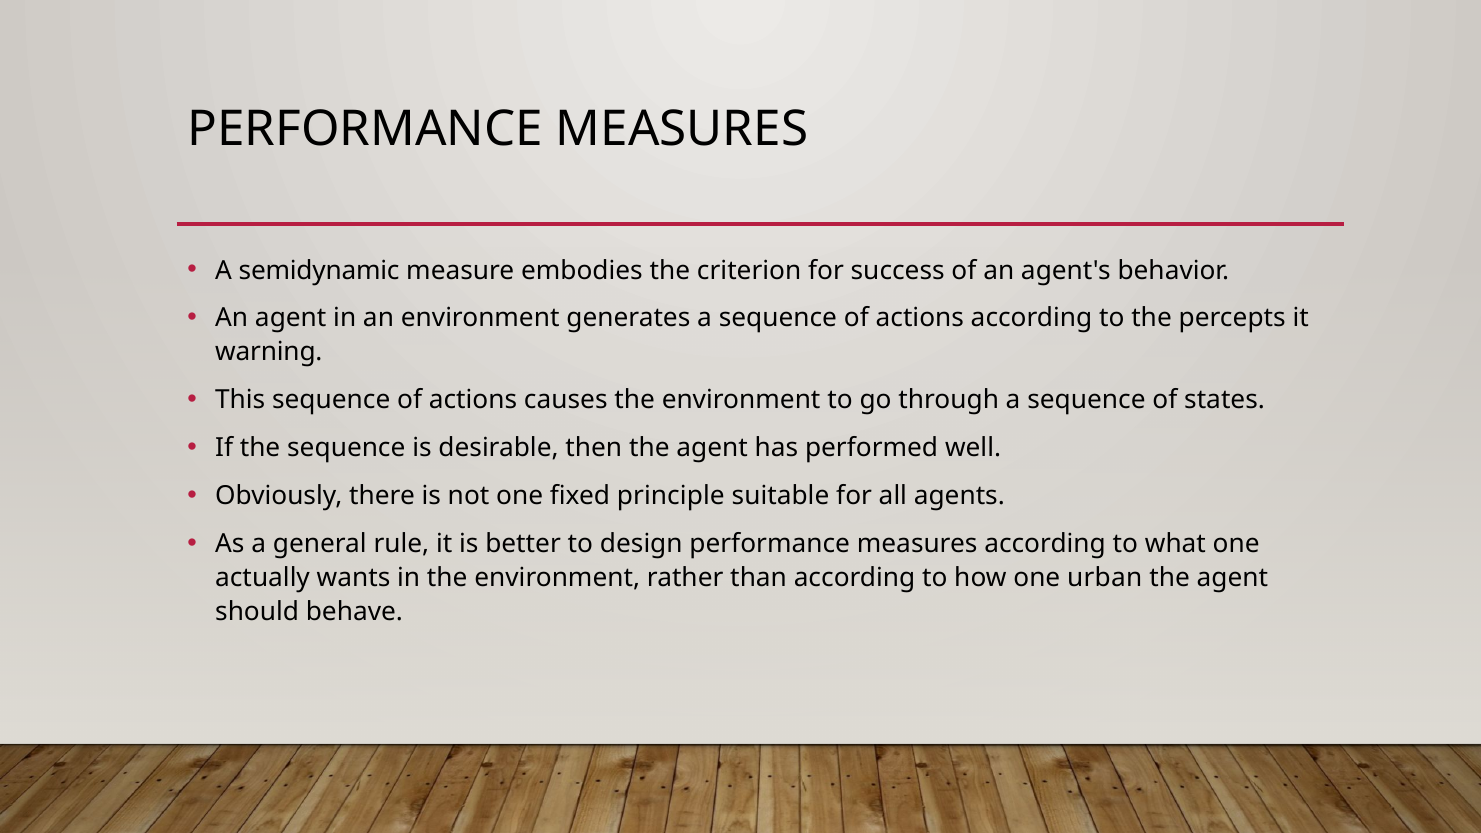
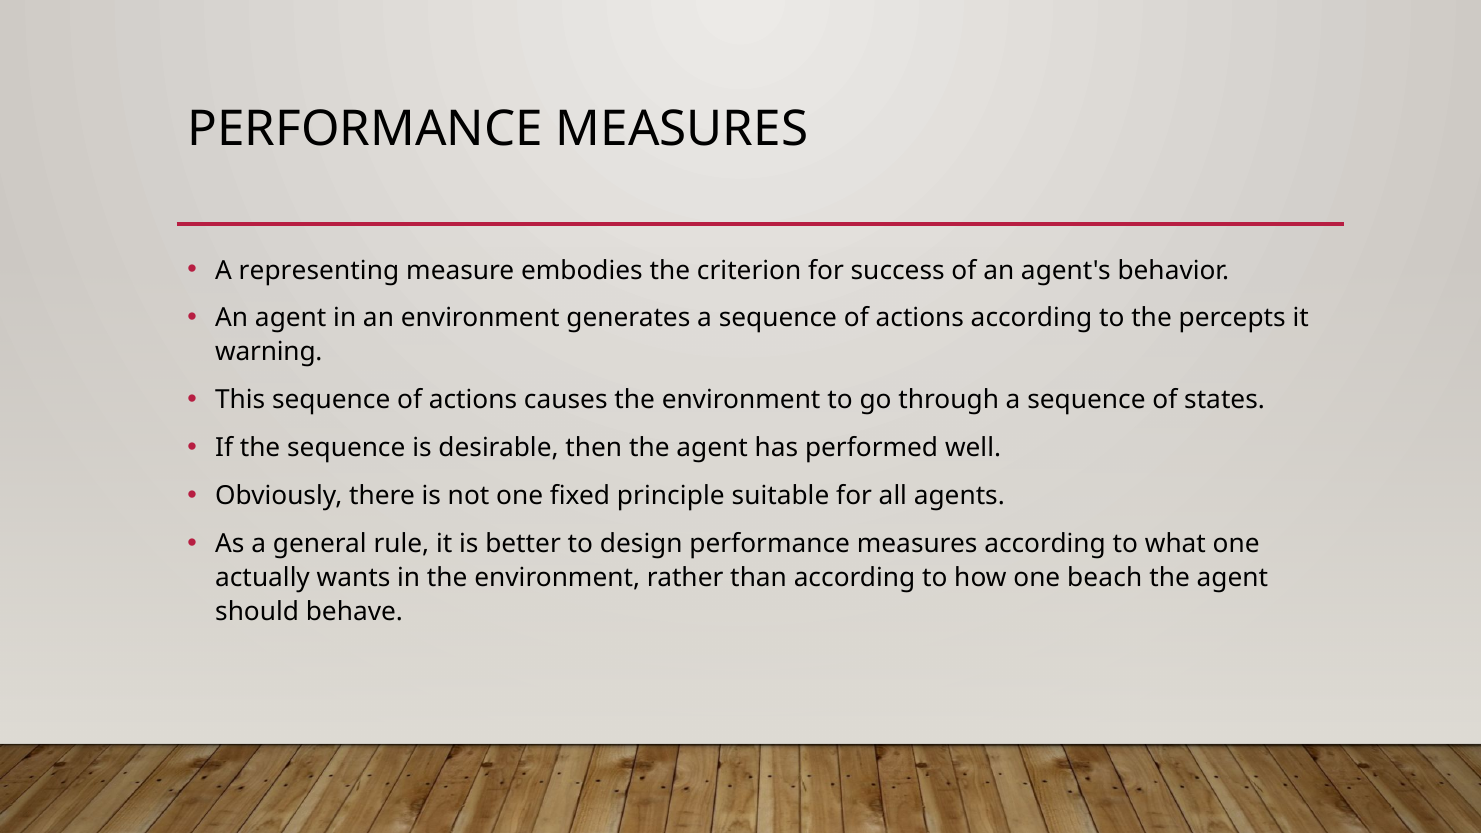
semidynamic: semidynamic -> representing (319, 270)
urban: urban -> beach (1105, 578)
